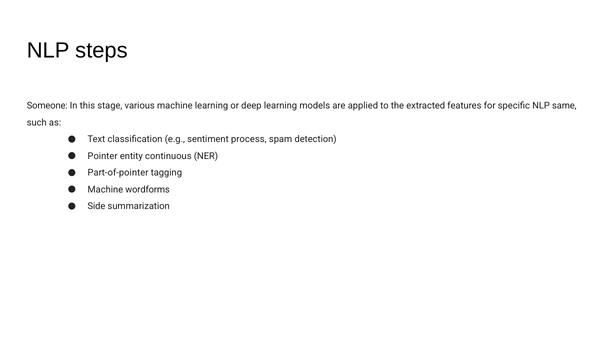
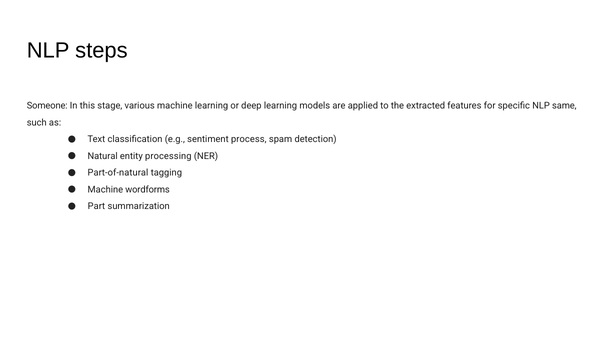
Pointer: Pointer -> Natural (103, 156)
continuous: continuous -> processing (168, 156)
Part-of-pointer: Part-of-pointer -> Part-of-natural (118, 173)
Side: Side -> Part (96, 206)
